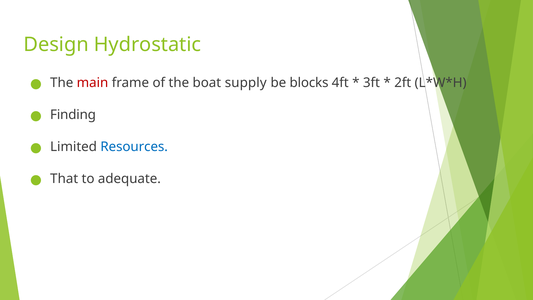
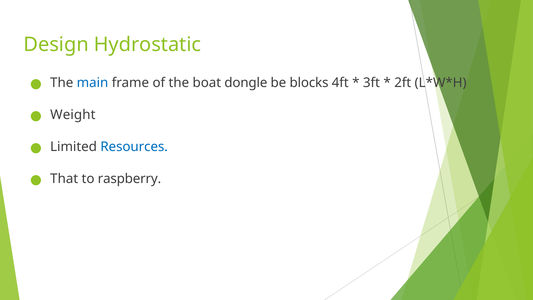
main colour: red -> blue (93, 83)
supply: supply -> dongle (246, 83)
Finding: Finding -> Weight (73, 115)
adequate: adequate -> raspberry (129, 179)
